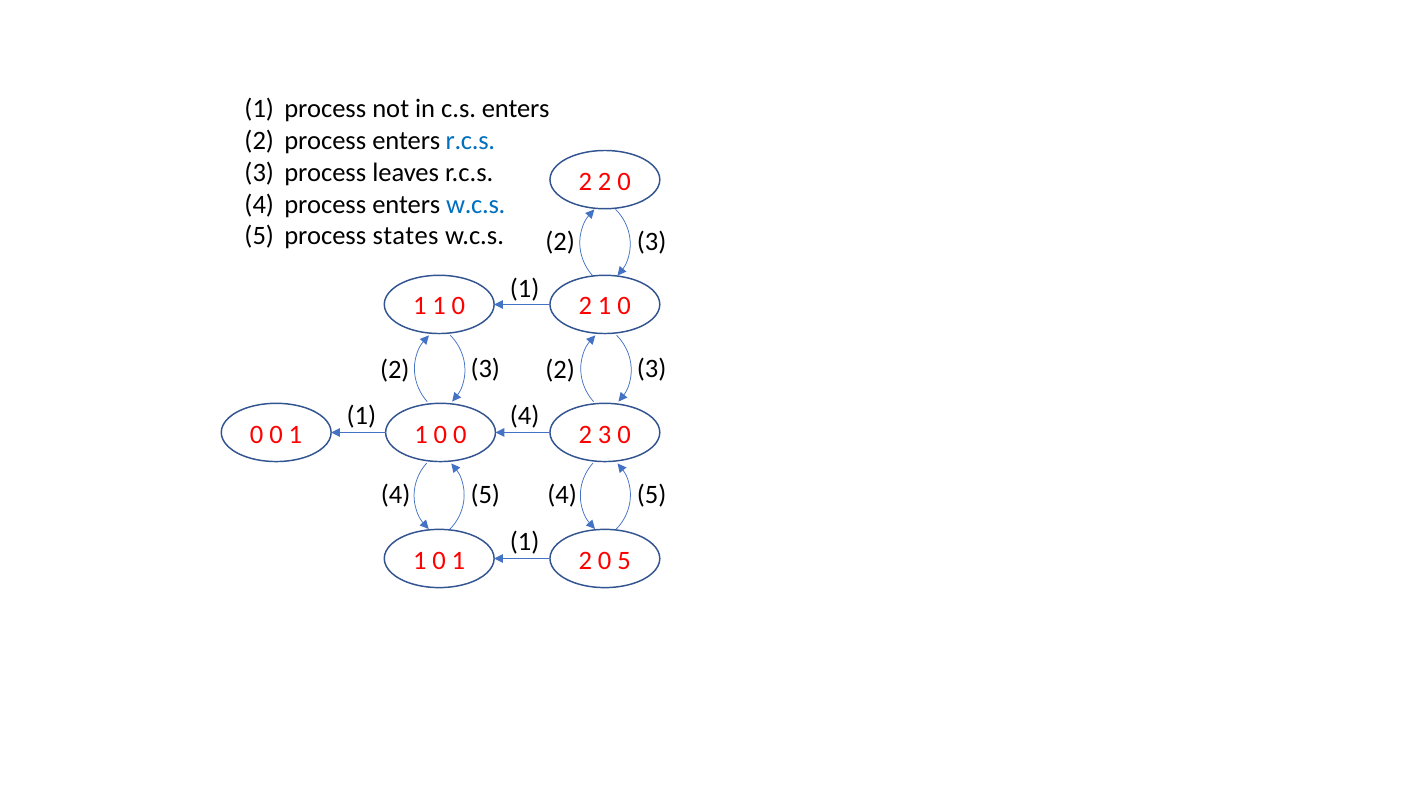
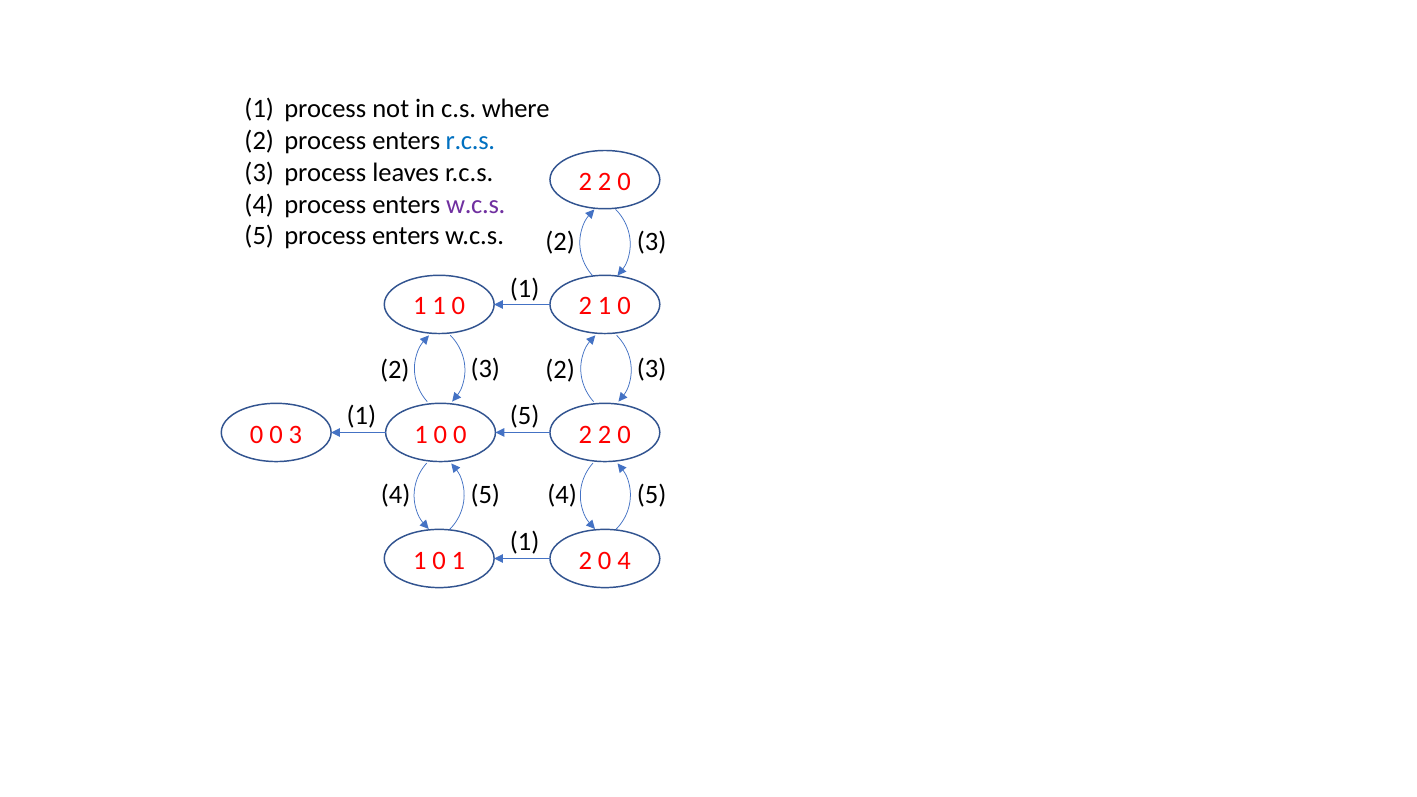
c.s enters: enters -> where (516, 109)
w.c.s colour: blue -> purple (476, 204)
5 process states: states -> enters (406, 236)
1 4: 4 -> 5 (525, 416)
0 0 1: 1 -> 3 (295, 434)
3: 3 -> 2 (605, 434)
0 5: 5 -> 4 (624, 560)
